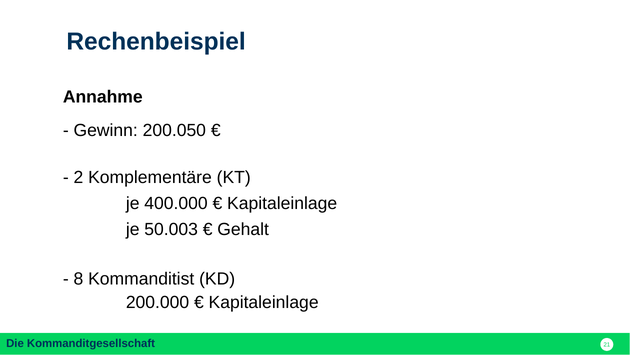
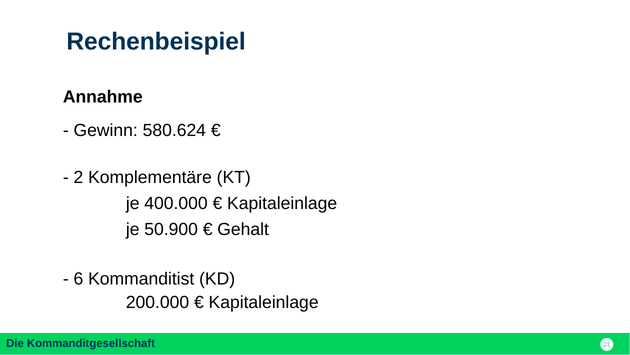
200.050: 200.050 -> 580.624 (174, 130)
50.003: 50.003 -> 50.900 (171, 229)
8: 8 -> 6 (78, 278)
